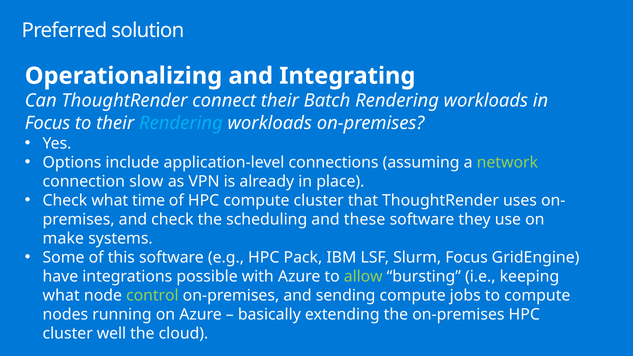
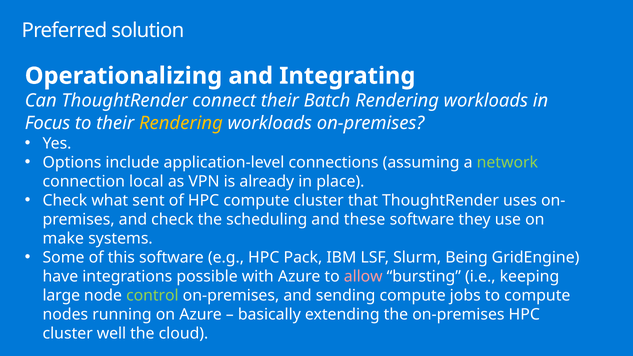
Rendering colour: light blue -> yellow (181, 123)
slow: slow -> local (146, 181)
time: time -> sent (148, 200)
Slurm Focus: Focus -> Being (467, 257)
allow colour: light green -> pink (363, 276)
what: what -> large (61, 295)
